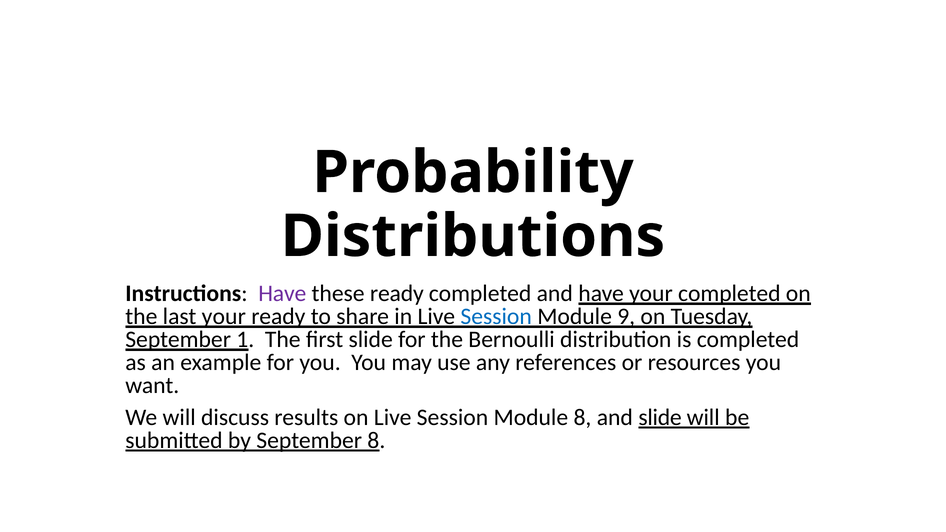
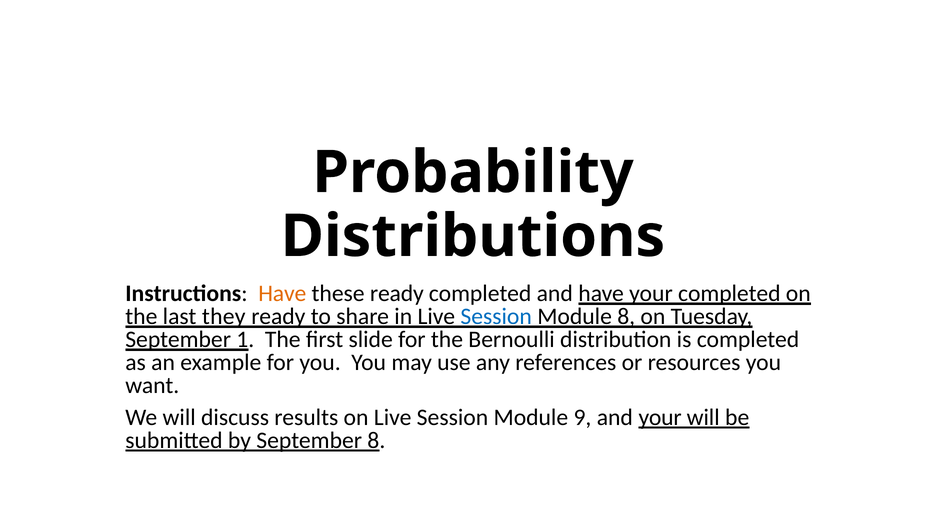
Have colour: purple -> orange (282, 294)
last your: your -> they (224, 317)
Module 9: 9 -> 8 (626, 317)
Module 8: 8 -> 9 (582, 417)
and slide: slide -> your (660, 417)
